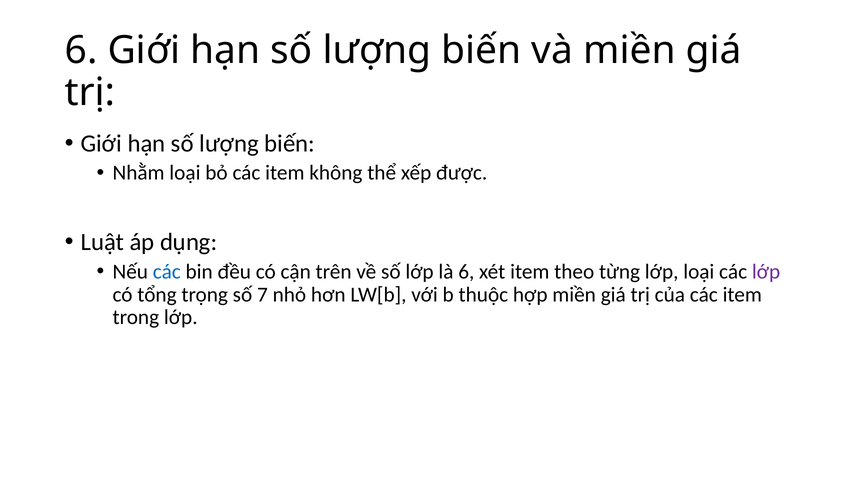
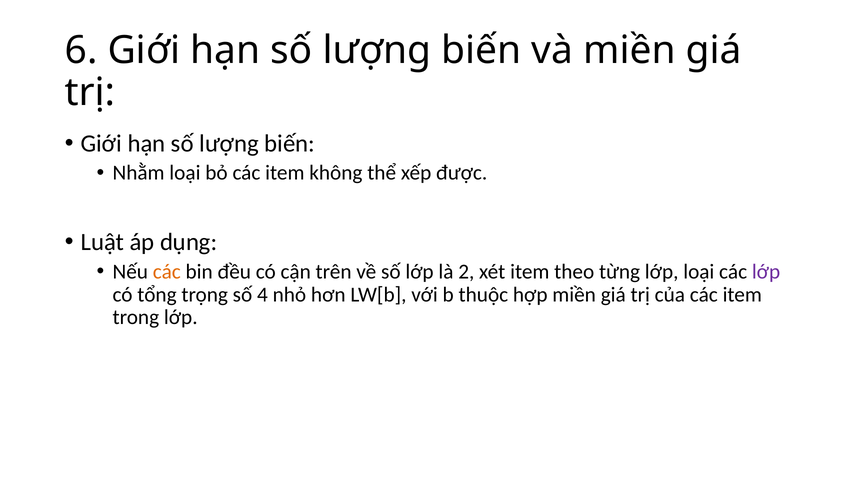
các colour: blue -> orange (167, 272)
là 6: 6 -> 2 (466, 272)
7: 7 -> 4 (262, 295)
